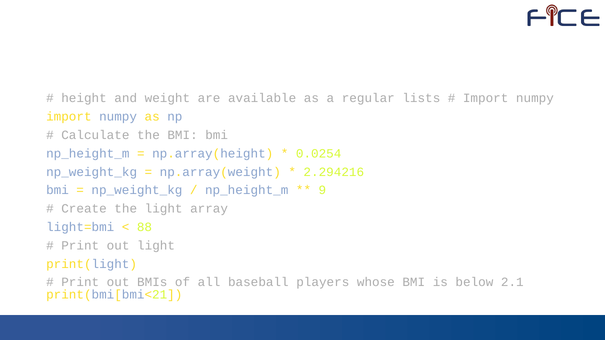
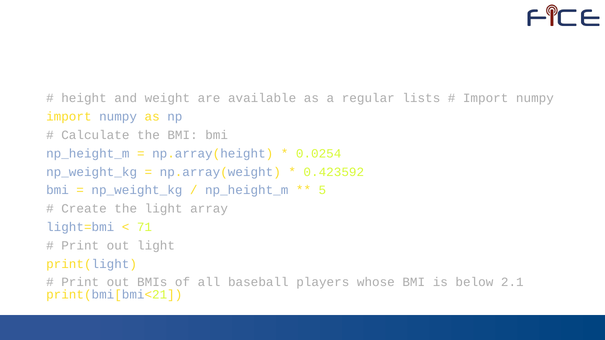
2.294216: 2.294216 -> 0.423592 (334, 172)
9: 9 -> 5 (322, 190)
88: 88 -> 71 (144, 227)
